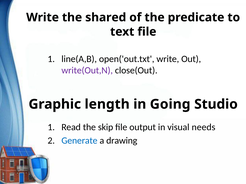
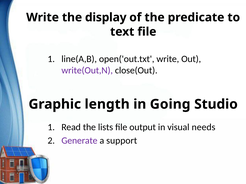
shared: shared -> display (106, 17)
skip: skip -> lists (106, 128)
Generate colour: blue -> purple (79, 141)
drawing: drawing -> support (122, 141)
